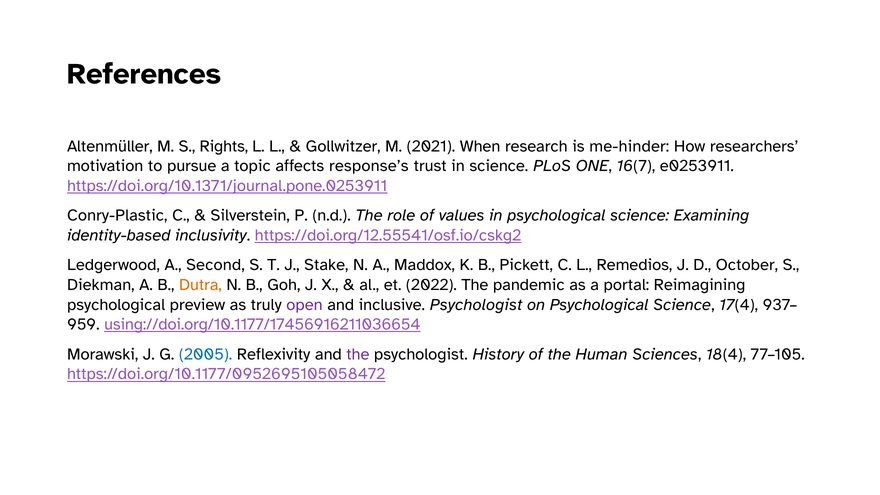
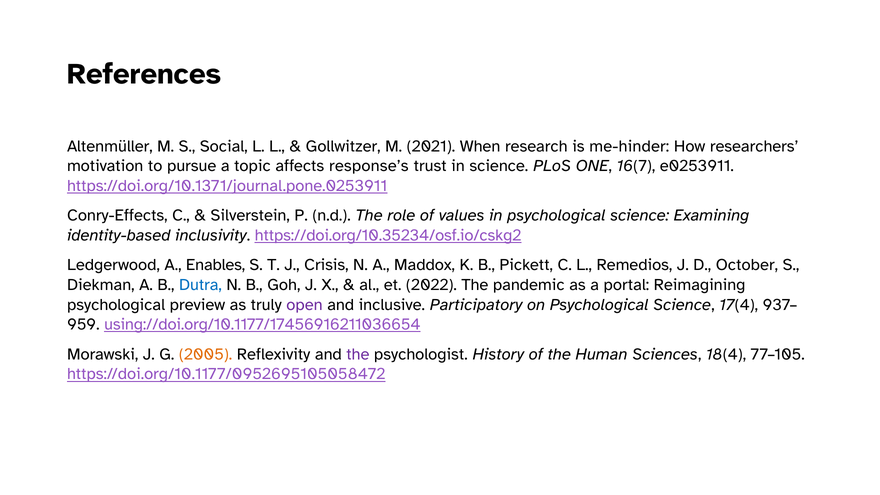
Rights: Rights -> Social (224, 146)
Conry-Plastic: Conry-Plastic -> Conry-Effects (117, 215)
https://doi.org/12.55541/osf.io/cskg2: https://doi.org/12.55541/osf.io/cskg2 -> https://doi.org/10.35234/osf.io/cskg2 (388, 235)
Second: Second -> Enables (216, 265)
Stake: Stake -> Crisis (326, 265)
Dutra colour: orange -> blue (200, 285)
inclusive Psychologist: Psychologist -> Participatory (476, 305)
2005 colour: blue -> orange (206, 354)
